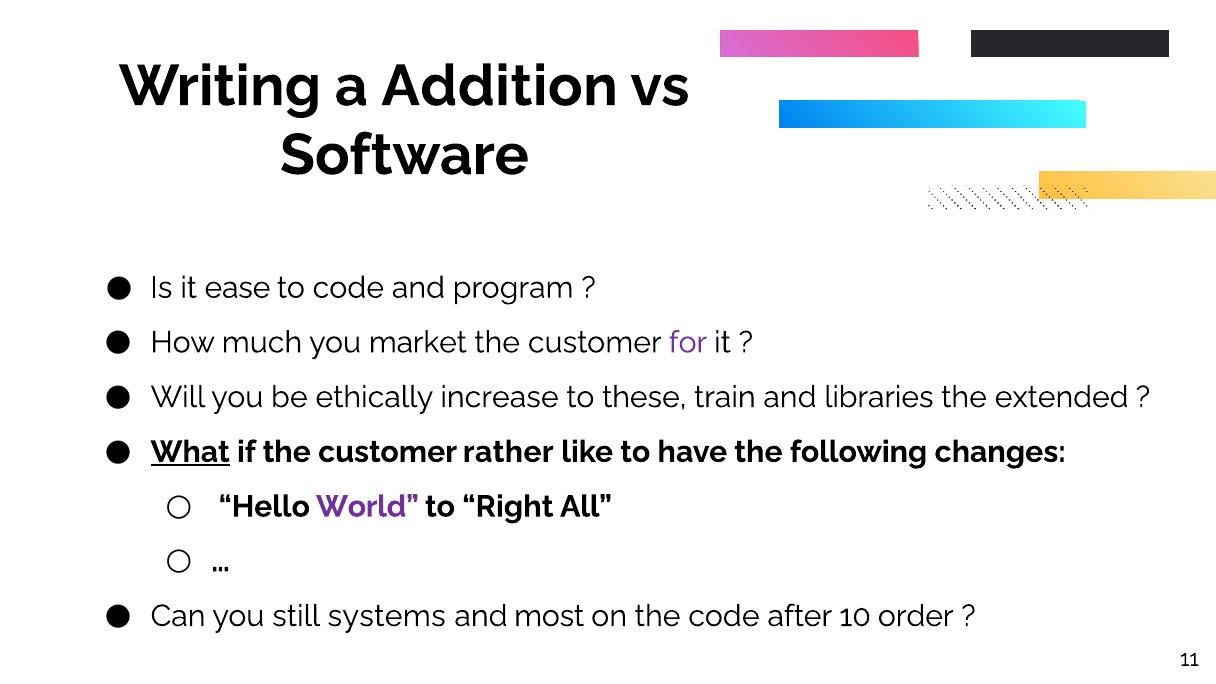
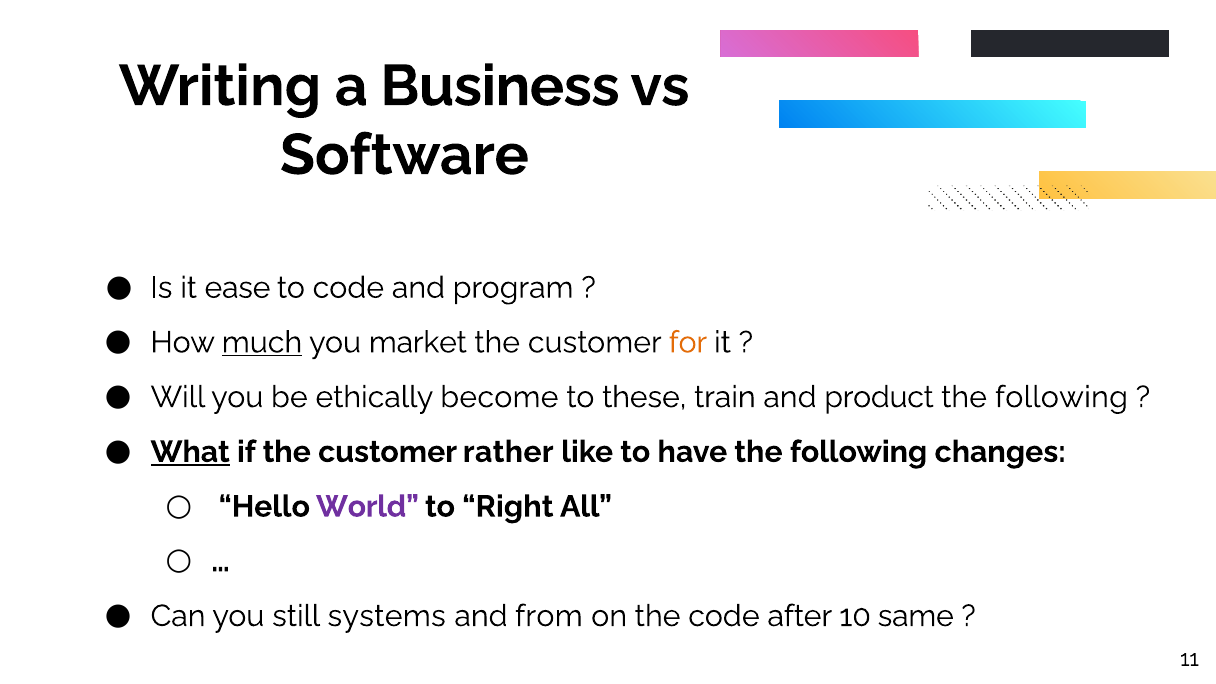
Addition: Addition -> Business (500, 86)
much underline: none -> present (262, 342)
for colour: purple -> orange (688, 342)
increase: increase -> become (499, 397)
libraries: libraries -> product (879, 397)
extended: extended -> following (1061, 397)
most: most -> from (549, 616)
order: order -> same (916, 616)
